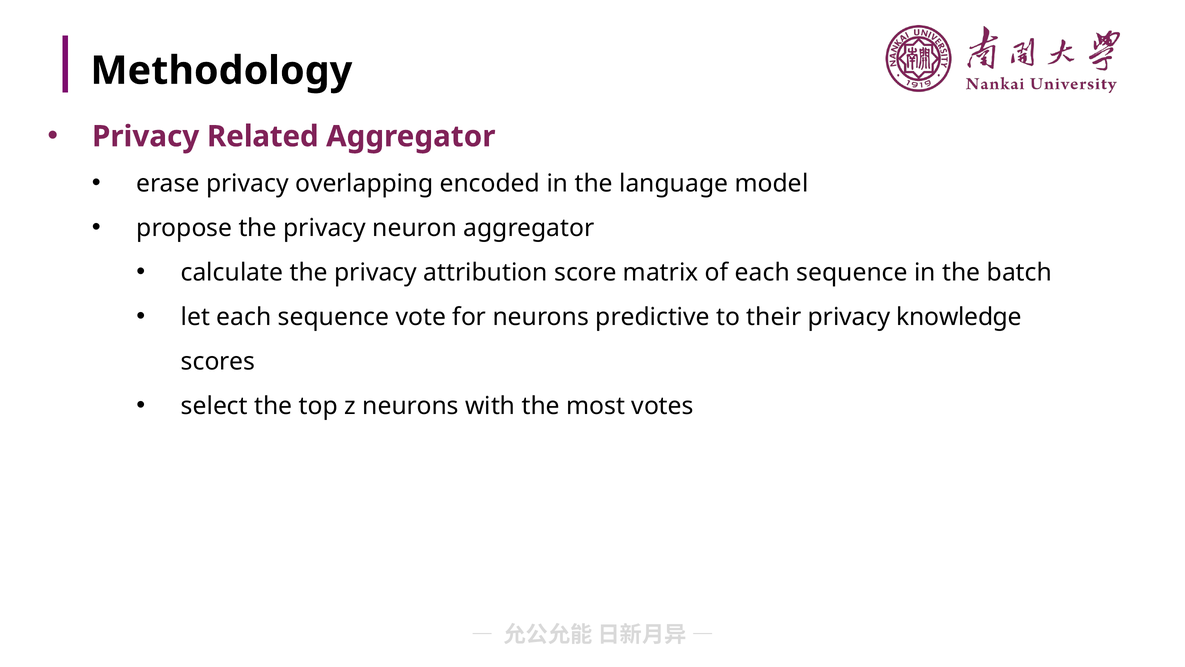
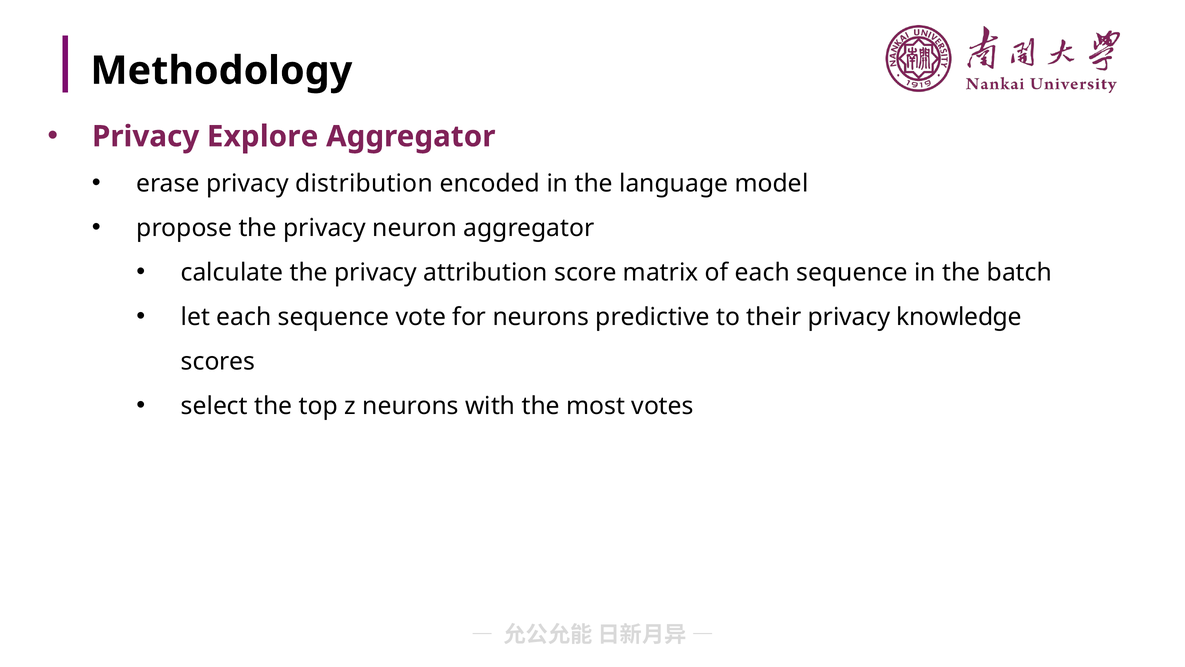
Related: Related -> Explore (263, 136)
overlapping: overlapping -> distribution (364, 183)
